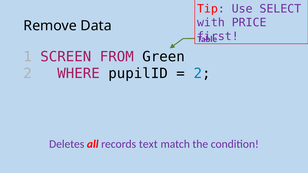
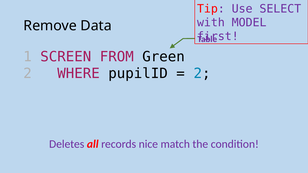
PRICE: PRICE -> MODEL (249, 23)
text: text -> nice (148, 144)
